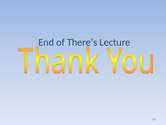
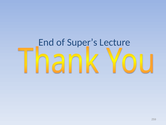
There’s: There’s -> Super’s (82, 42)
